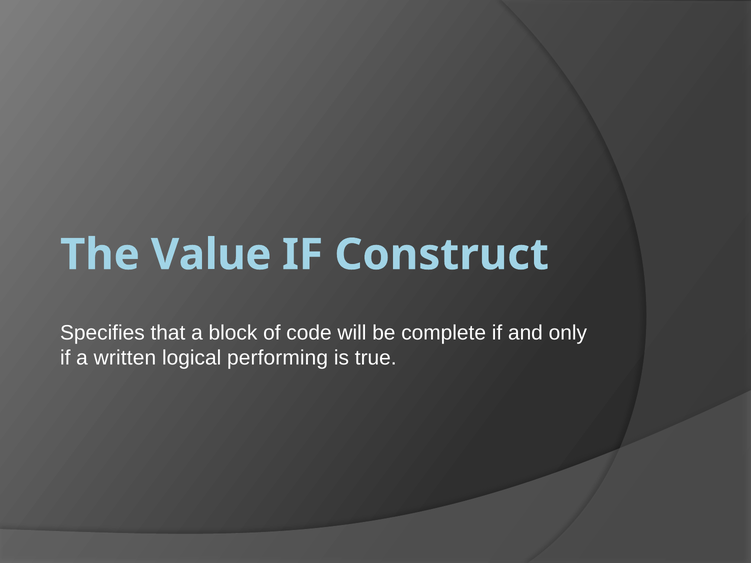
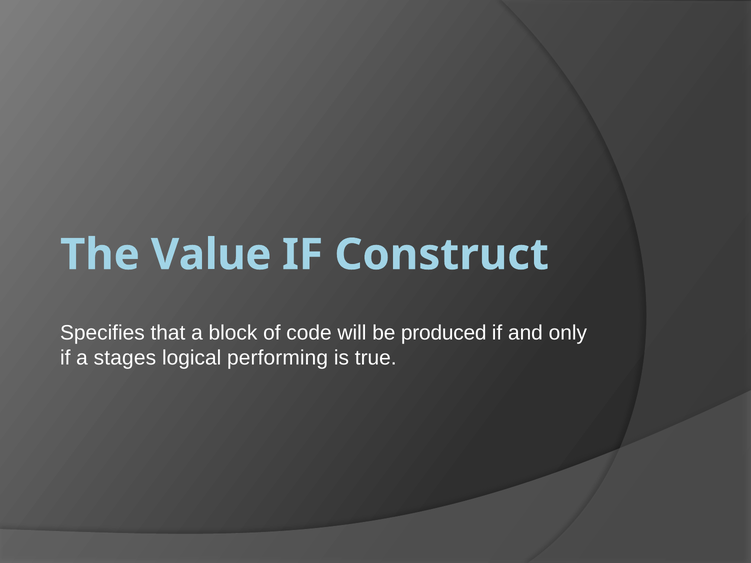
complete: complete -> produced (444, 333)
written: written -> stages (125, 358)
